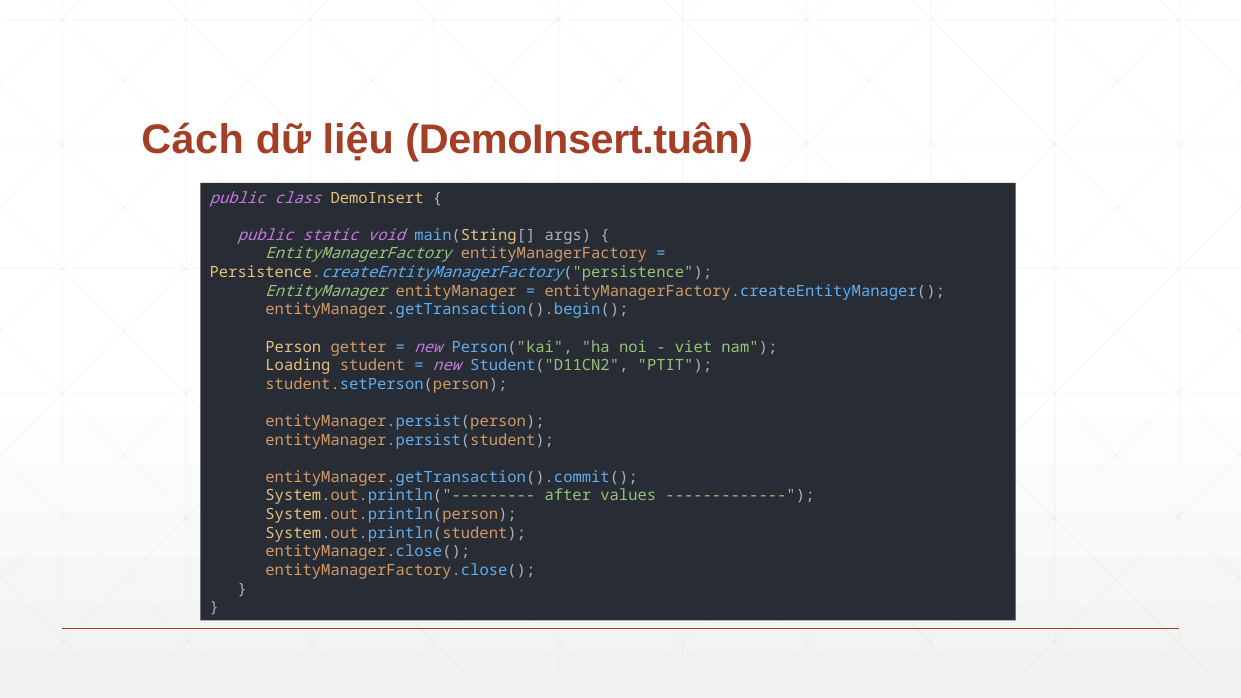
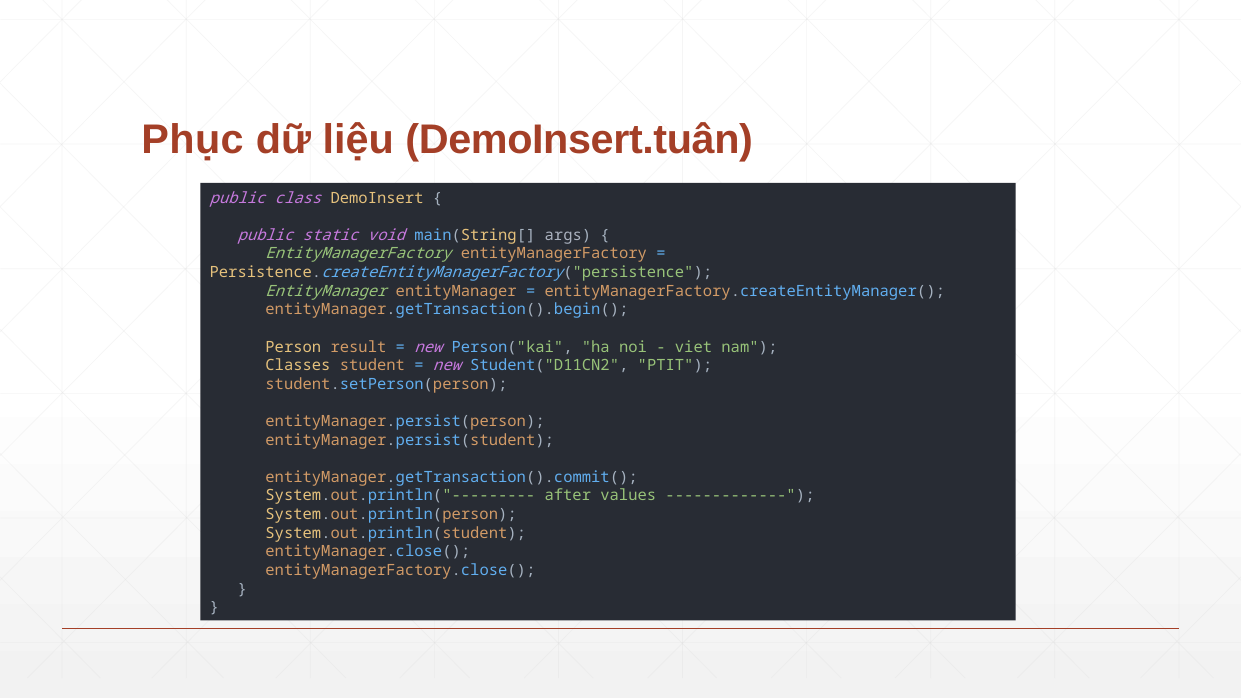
Cách: Cách -> Phục (193, 140)
getter: getter -> result (358, 347)
Loading: Loading -> Classes (298, 366)
